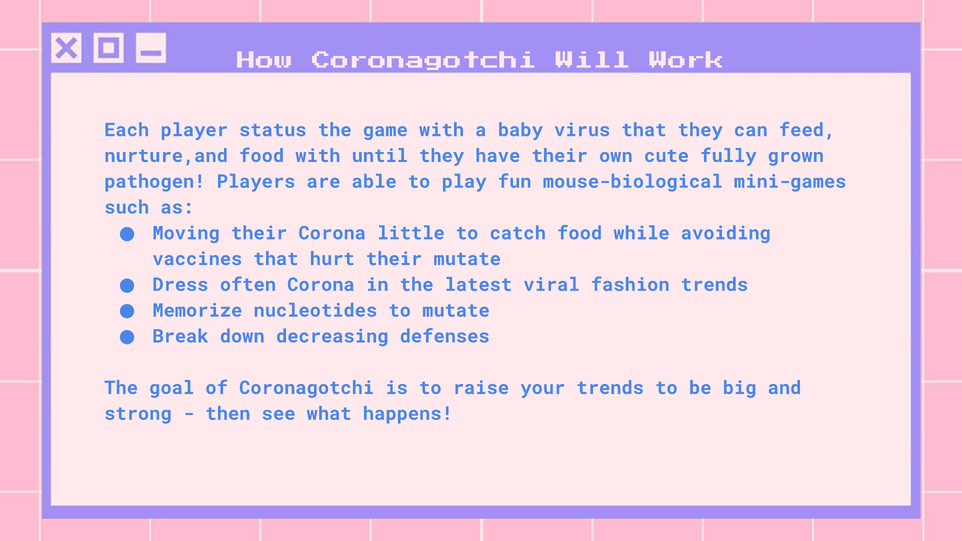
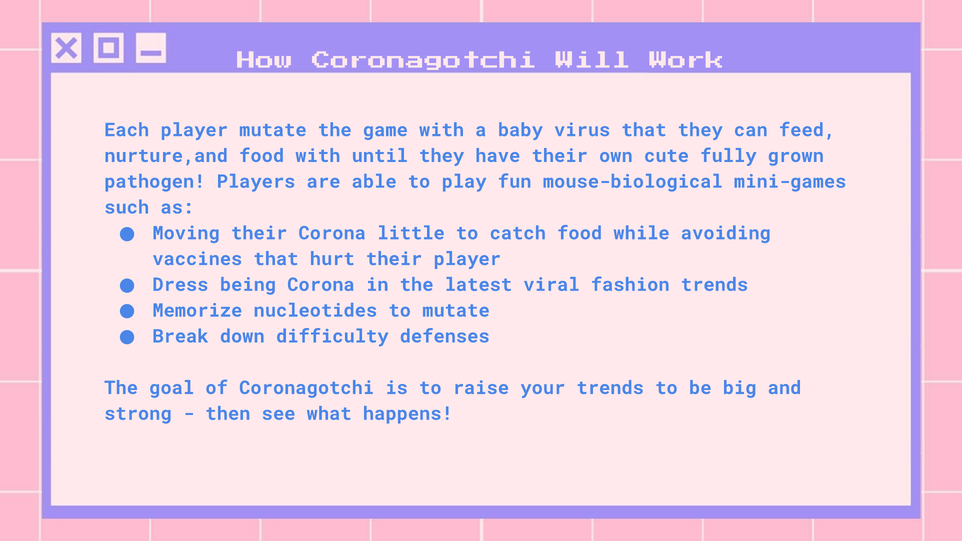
player status: status -> mutate (273, 130)
their mutate: mutate -> player (467, 259)
often: often -> being (248, 285)
decreasing: decreasing -> difficulty (332, 336)
